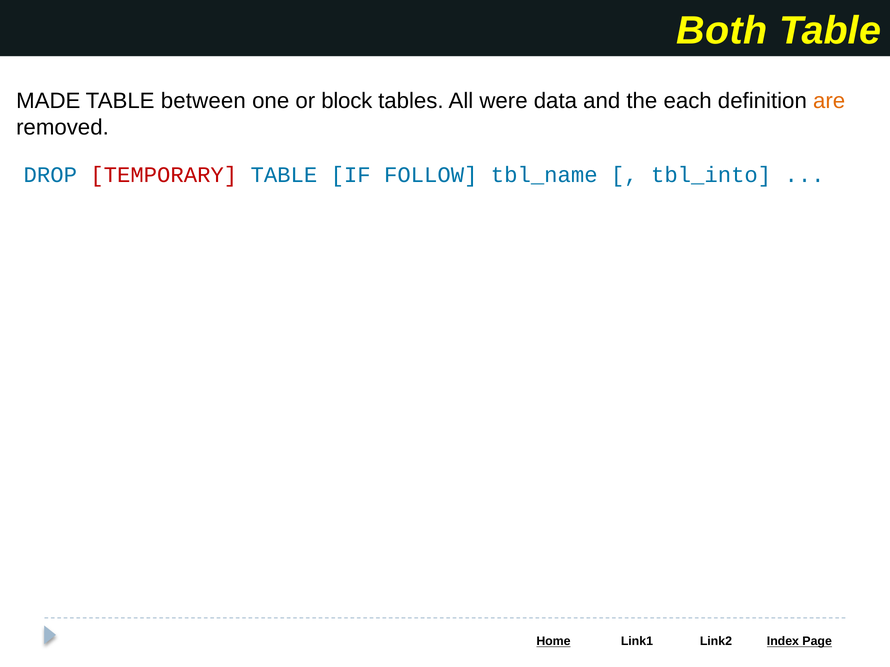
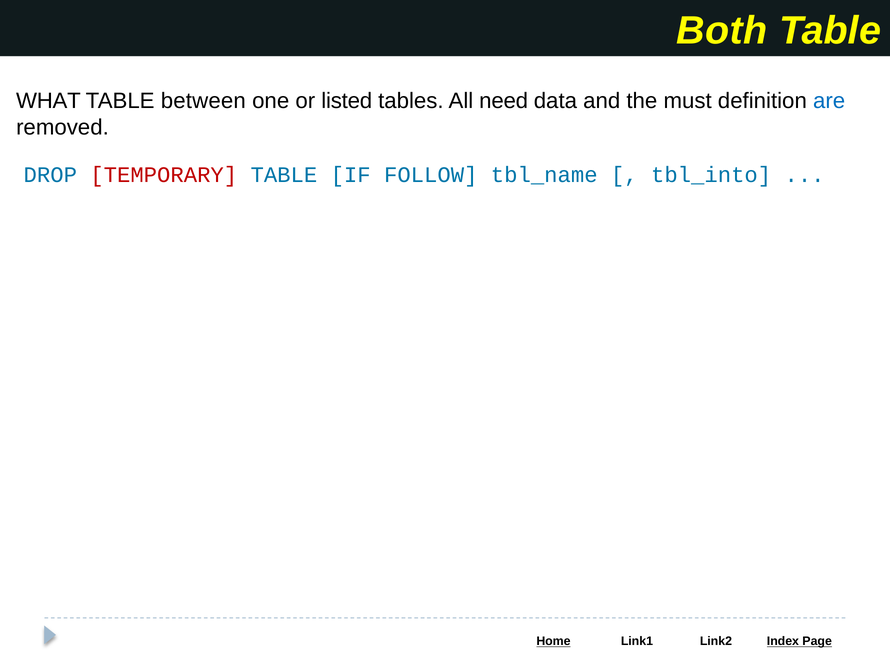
MADE: MADE -> WHAT (48, 101)
block: block -> listed (347, 101)
were: were -> need (504, 101)
each: each -> must (688, 101)
are colour: orange -> blue (829, 101)
